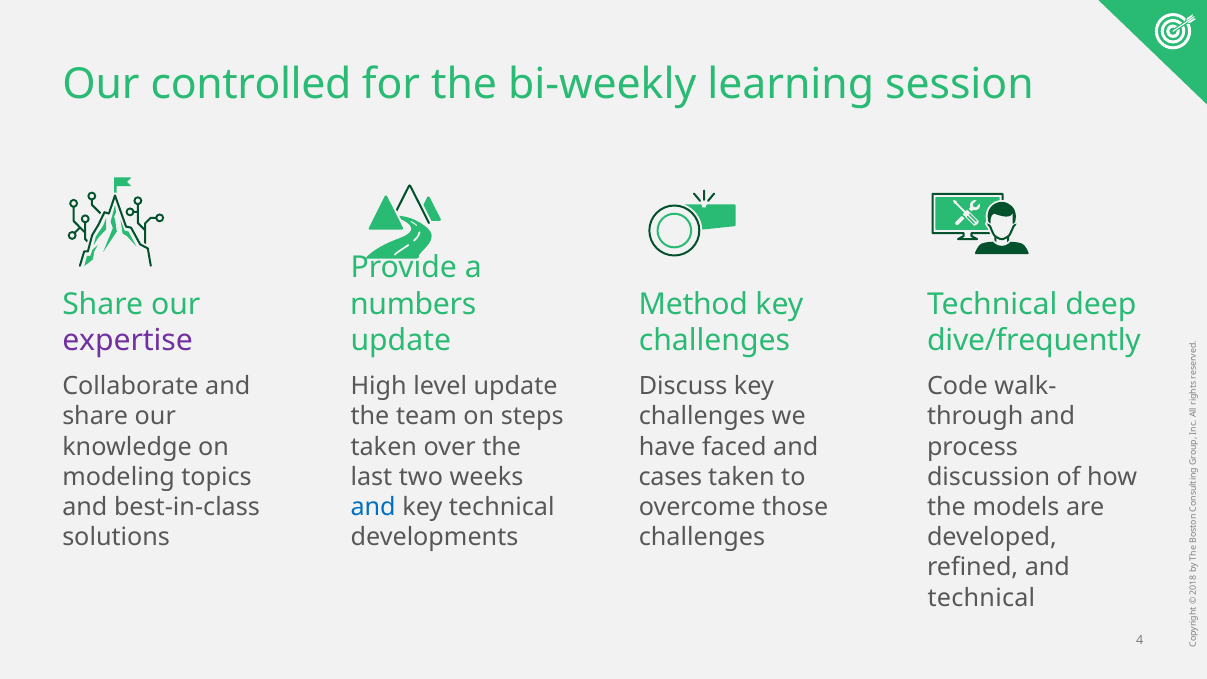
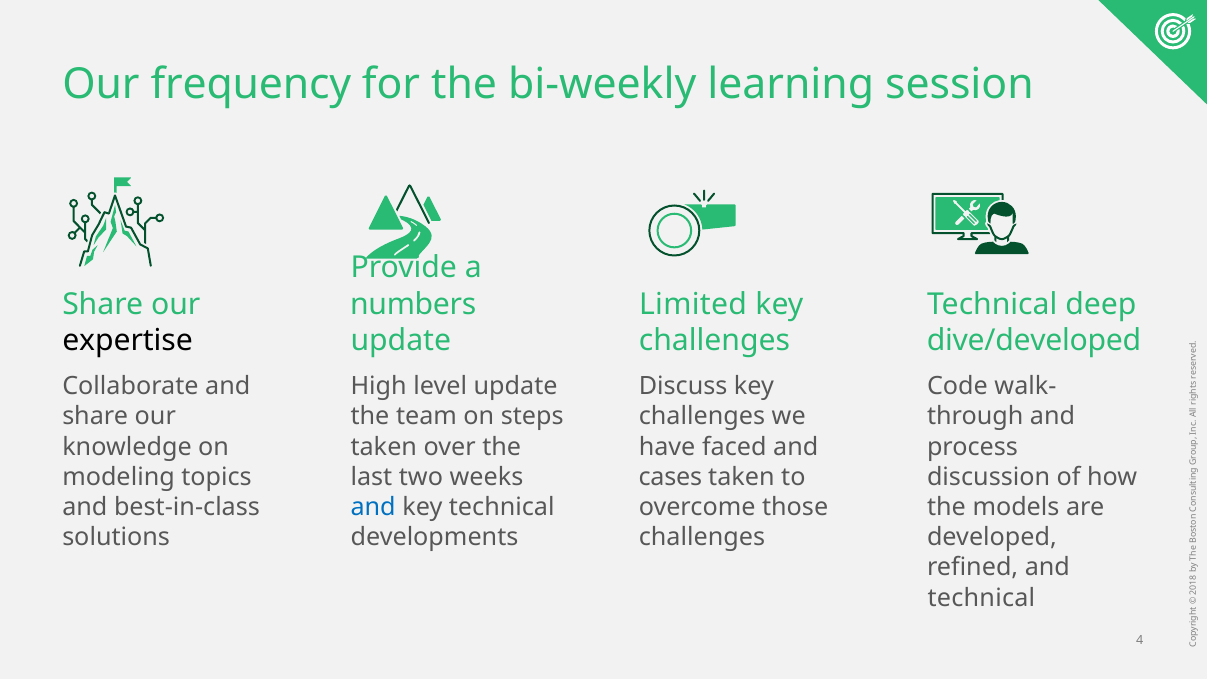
controlled: controlled -> frequency (251, 84)
Method: Method -> Limited (693, 304)
expertise colour: purple -> black (128, 340)
dive/frequently: dive/frequently -> dive/developed (1034, 340)
